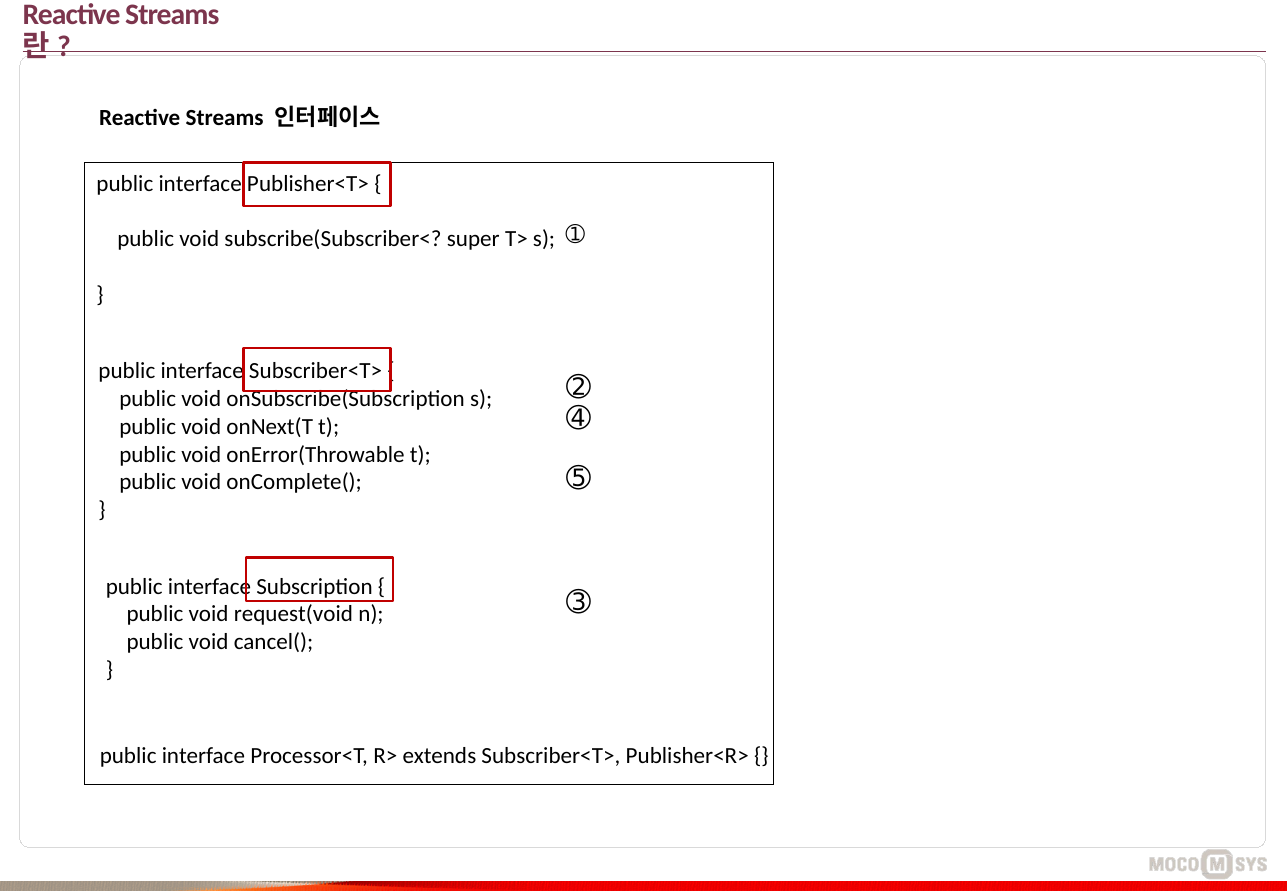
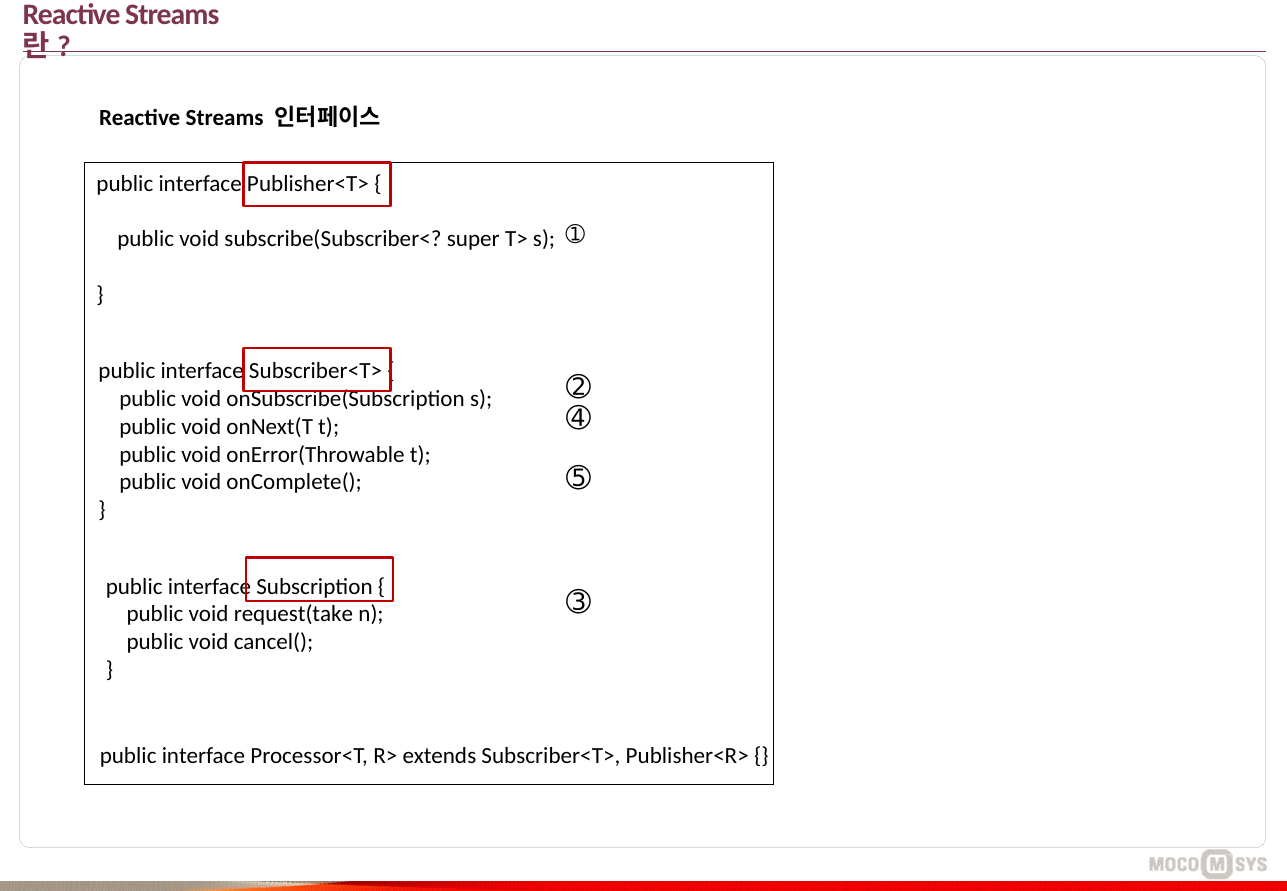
request(void: request(void -> request(take (293, 614)
